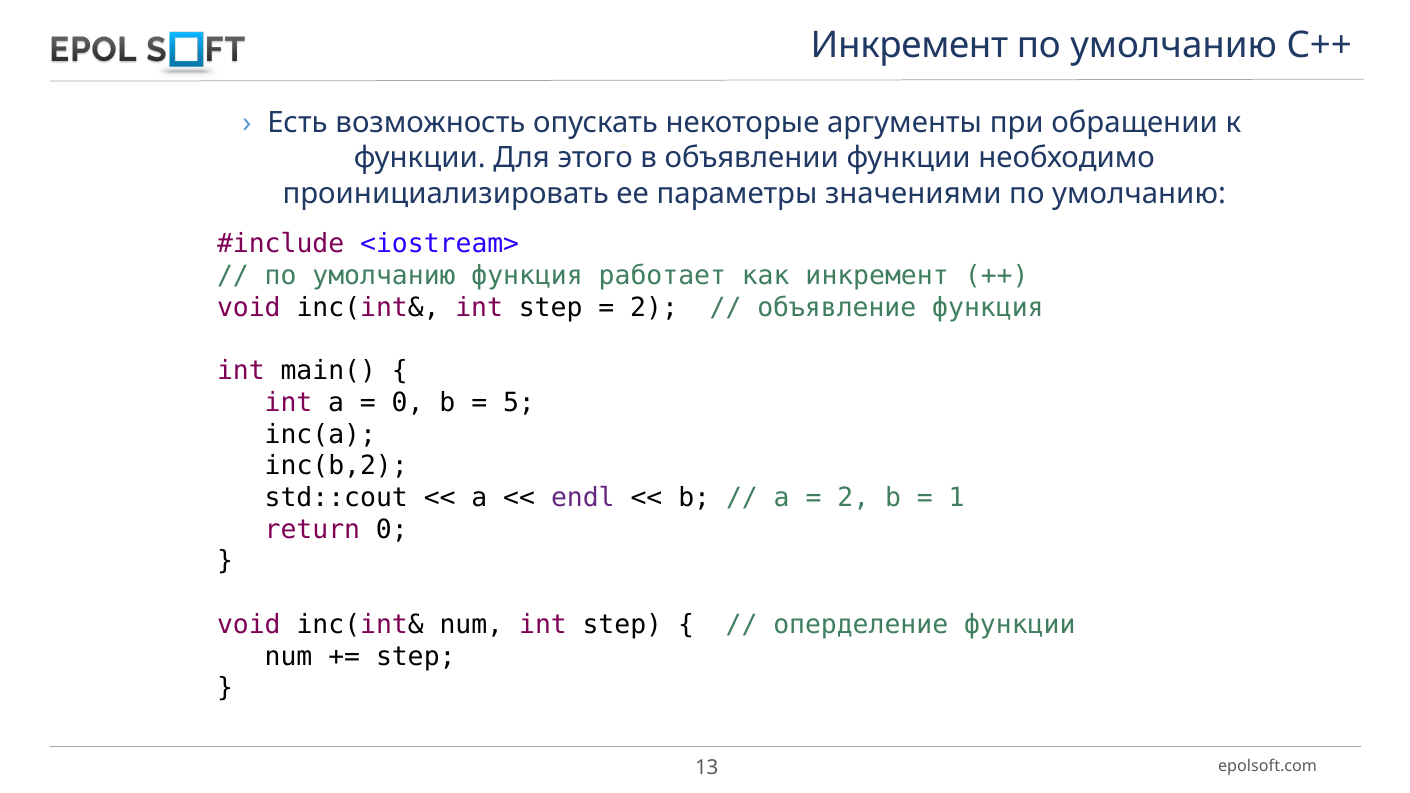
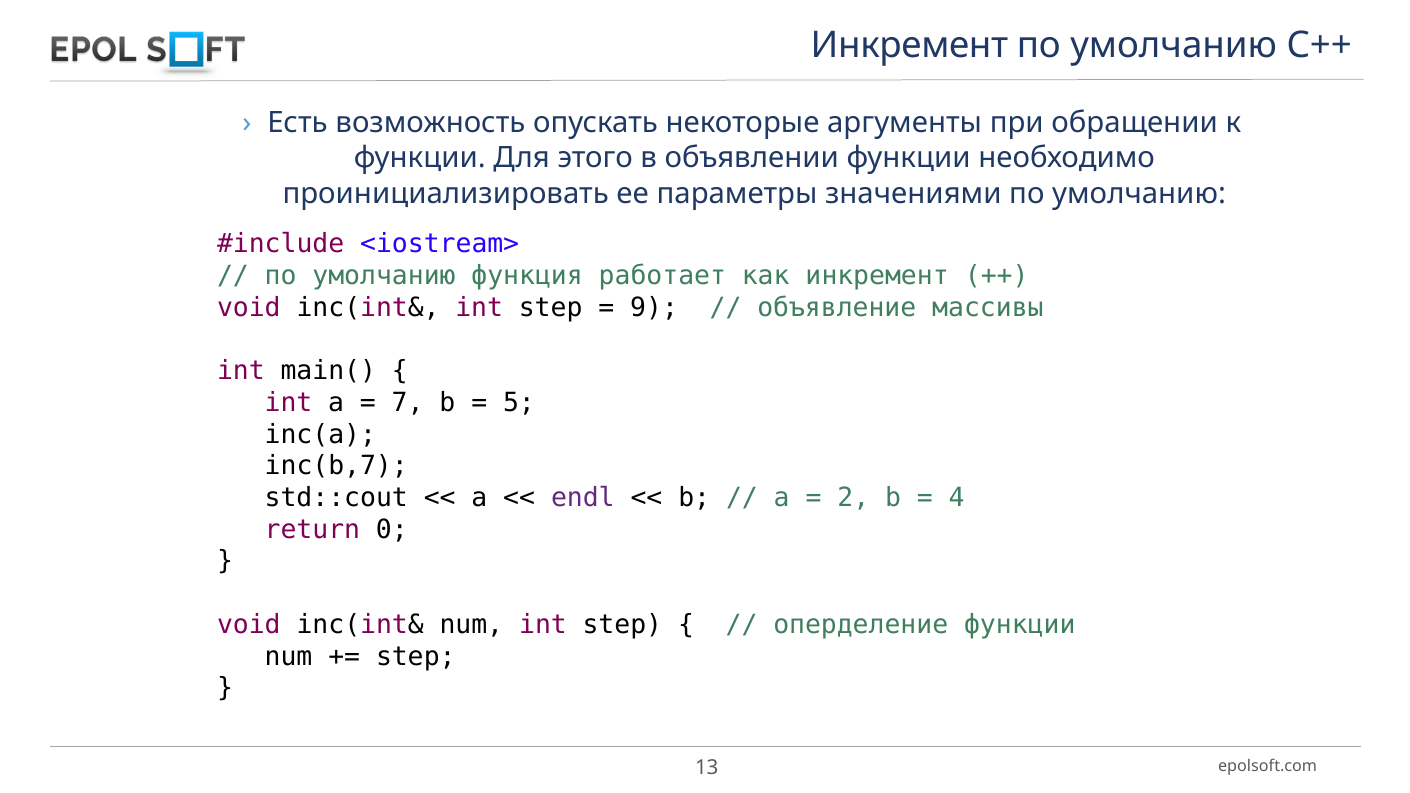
2: 2 -> 9 (654, 307)
объявление функция: функция -> массивы (988, 307)
0: 0 -> 7 (408, 403)
inc(b,2: inc(b,2 -> inc(b,7 (336, 466)
1: 1 -> 4 (957, 498)
